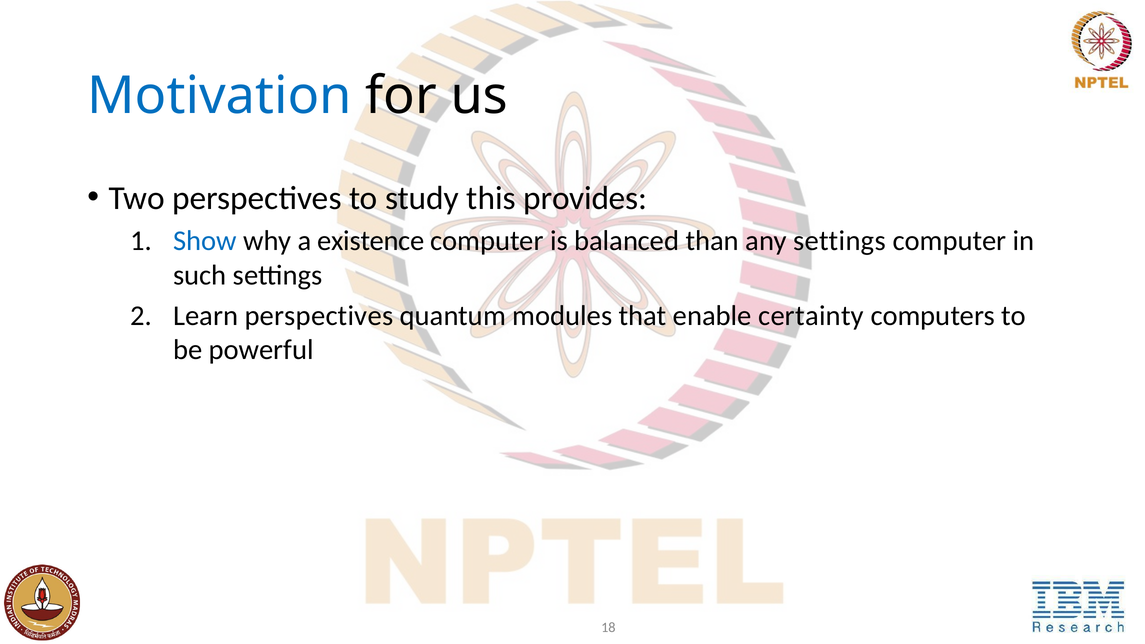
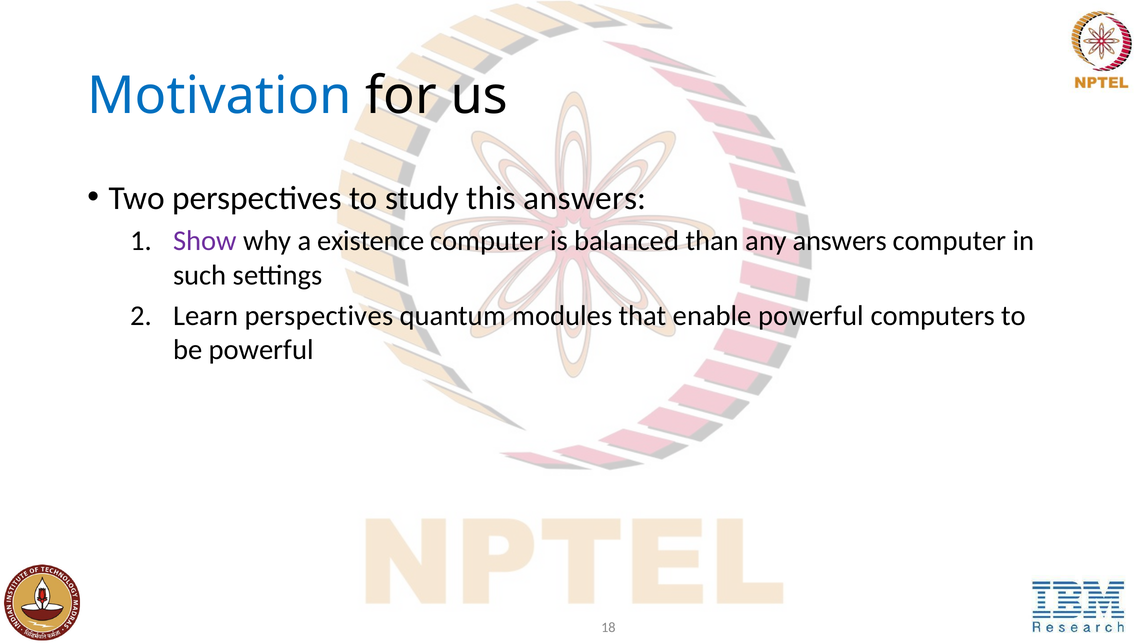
this provides: provides -> answers (585, 198)
Show colour: blue -> purple (205, 241)
any settings: settings -> answers (840, 241)
enable certainty: certainty -> powerful (811, 316)
